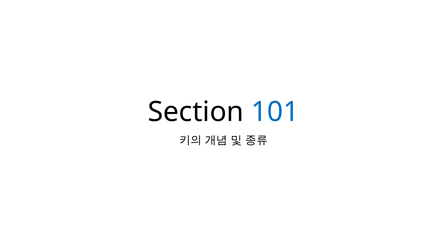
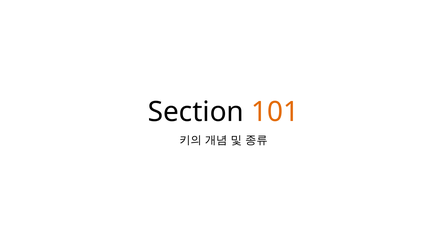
101 colour: blue -> orange (275, 112)
